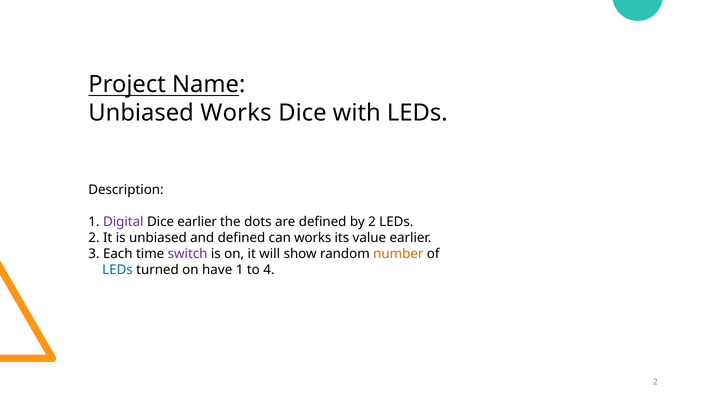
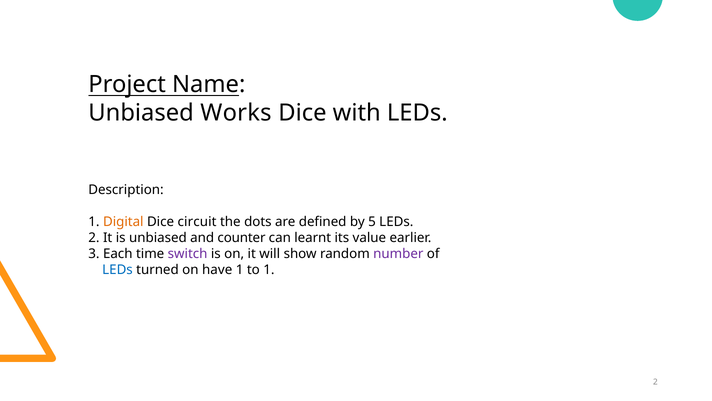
Digital colour: purple -> orange (123, 221)
Dice earlier: earlier -> circuit (197, 221)
by 2: 2 -> 5 (372, 221)
and defined: defined -> counter (242, 237)
can works: works -> learnt (313, 237)
number colour: orange -> purple (398, 253)
to 4: 4 -> 1 (269, 269)
